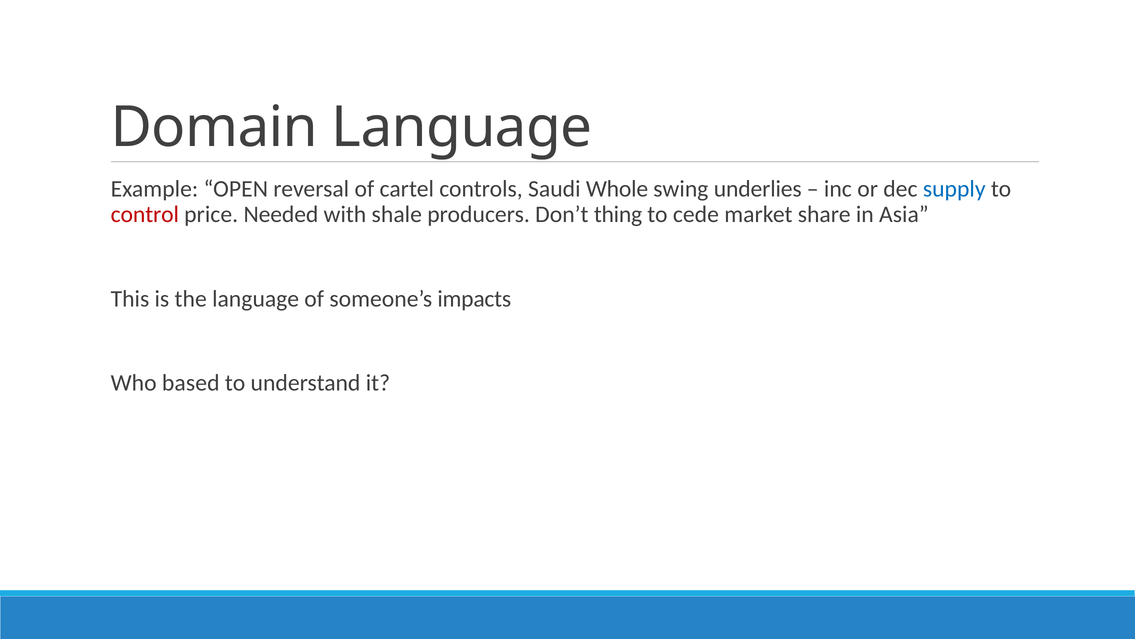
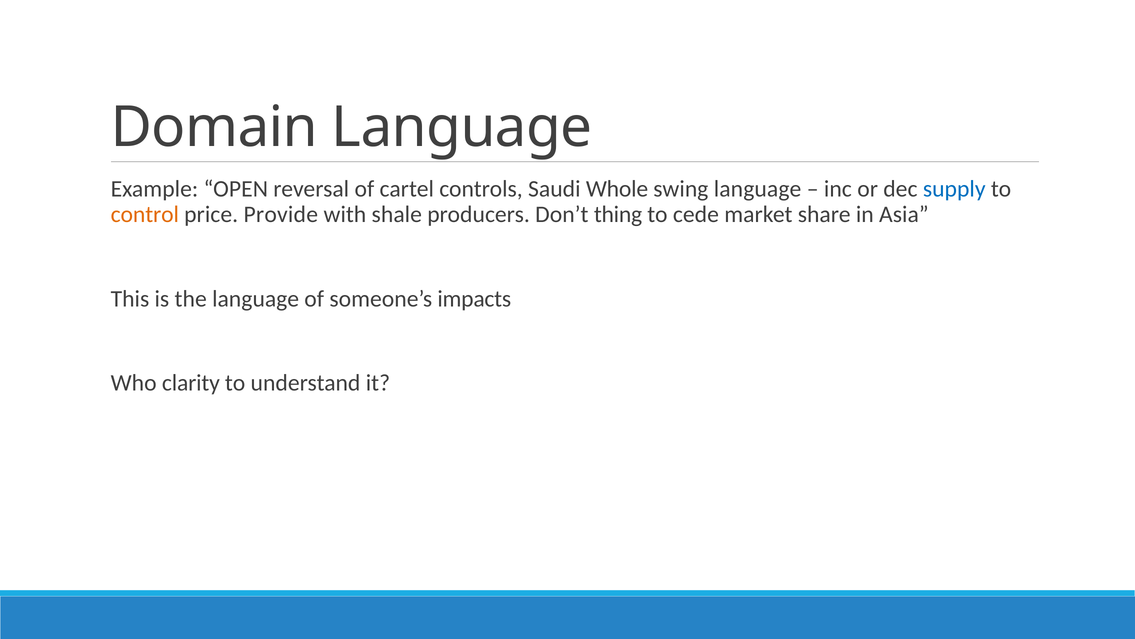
swing underlies: underlies -> language (758, 189)
control colour: red -> orange (145, 214)
Needed: Needed -> Provide (281, 214)
based: based -> clarity (191, 383)
